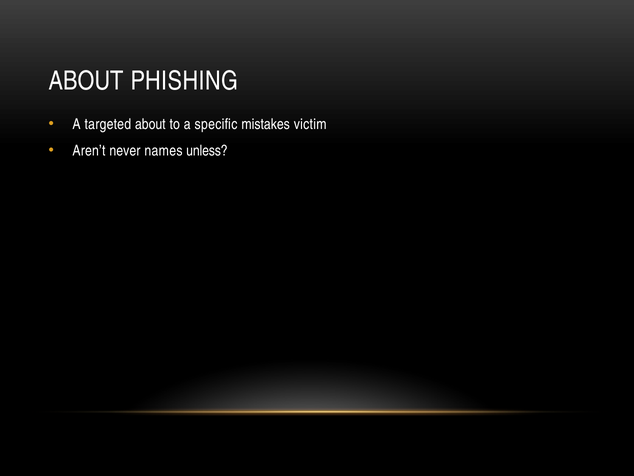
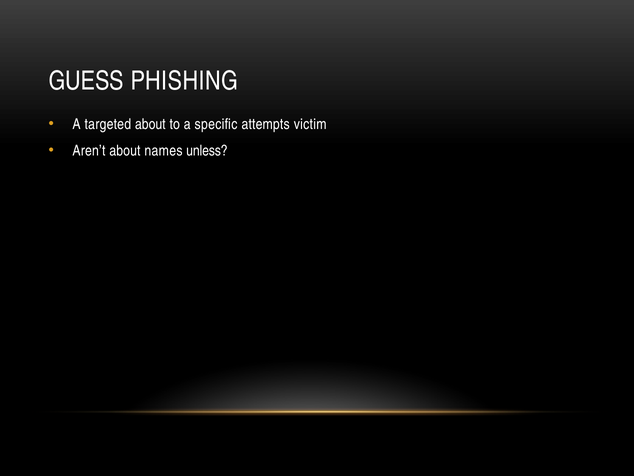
ABOUT: ABOUT -> GUESS (86, 81)
mistakes: mistakes -> attempts (266, 124)
Aren’t never: never -> about (125, 150)
